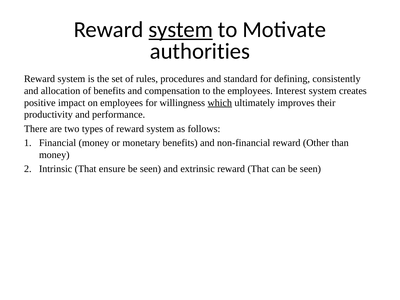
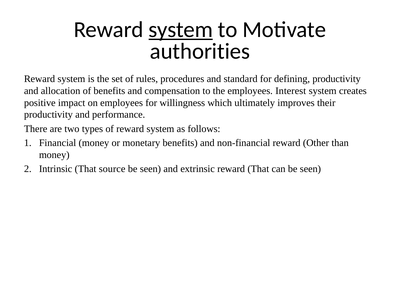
defining consistently: consistently -> productivity (337, 79)
which underline: present -> none (220, 103)
ensure: ensure -> source (112, 169)
